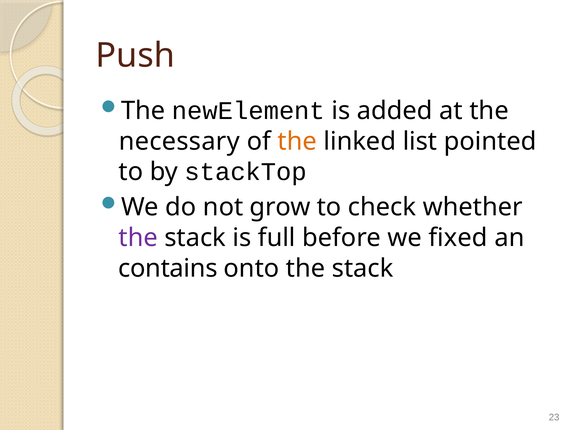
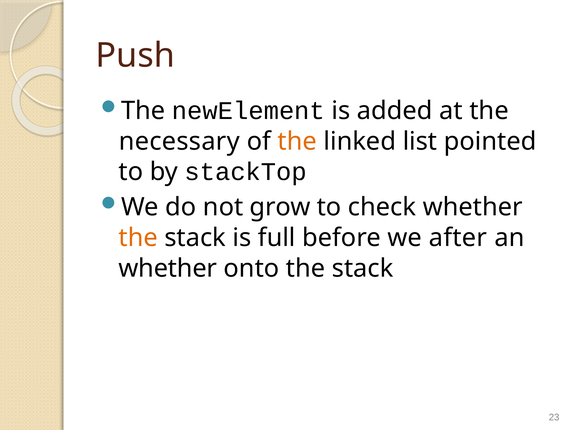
the colour: purple -> orange (138, 238)
fixed: fixed -> after (458, 238)
contains: contains -> whether (168, 268)
